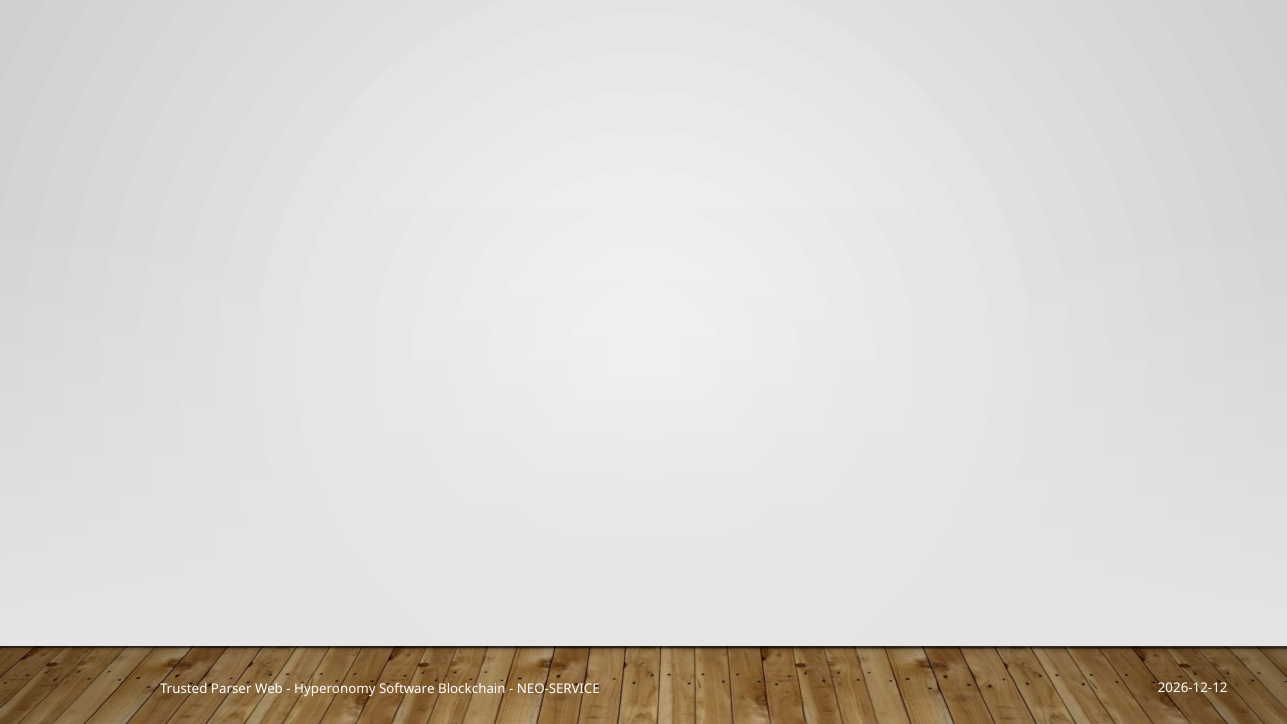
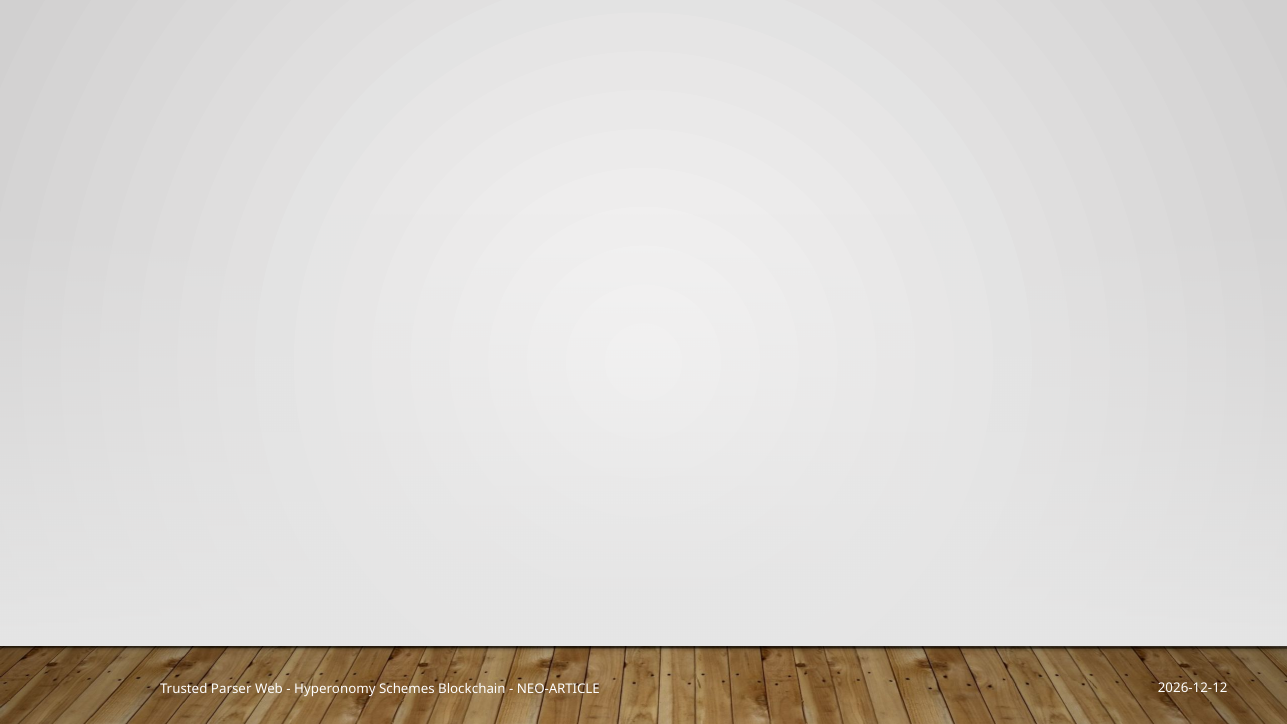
Software: Software -> Schemes (407, 689)
NEO-SERVICE: NEO-SERVICE -> NEO-ARTICLE (558, 689)
